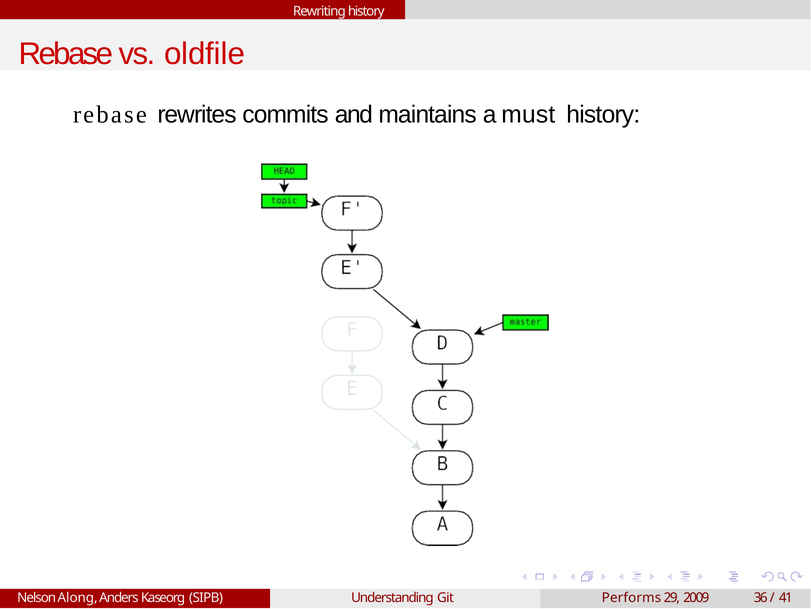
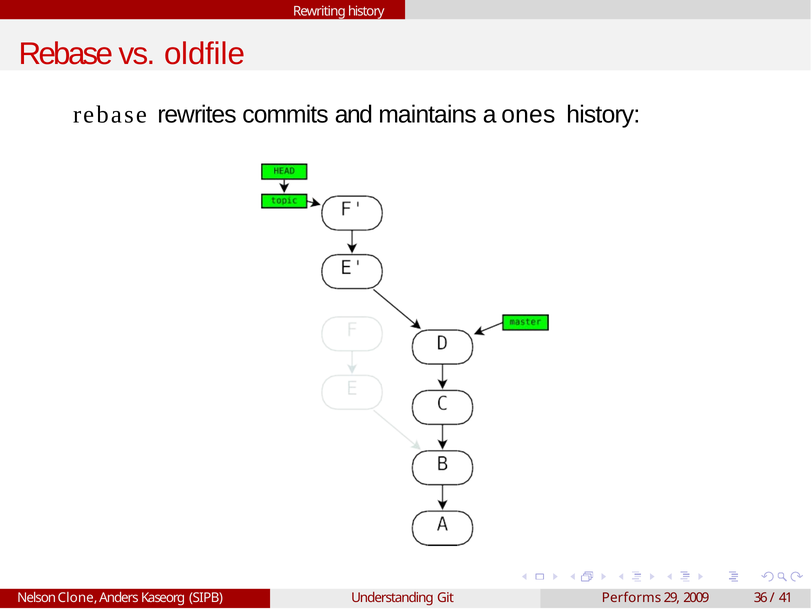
must: must -> ones (528, 115)
Along: Along -> Clone (78, 598)
